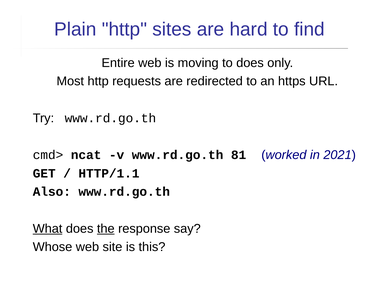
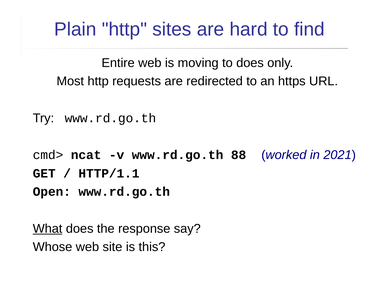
81: 81 -> 88 (239, 155)
Also: Also -> Open (52, 192)
the underline: present -> none (106, 228)
